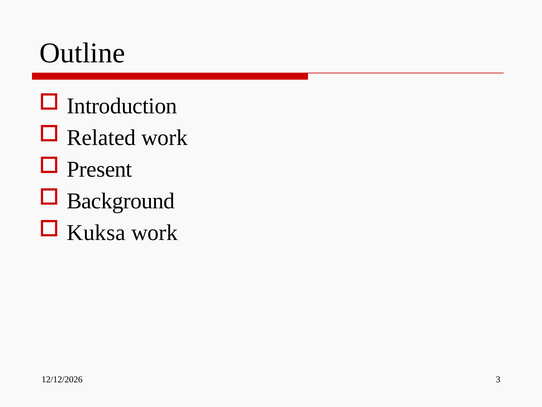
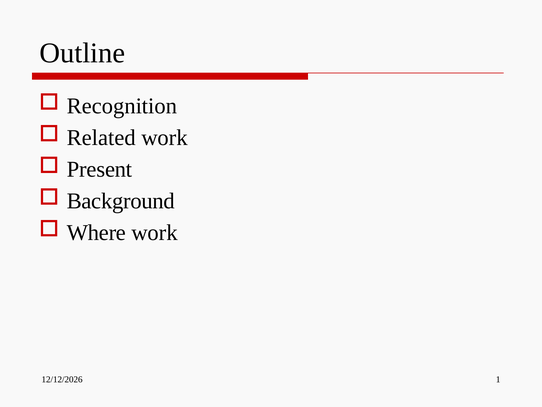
Introduction: Introduction -> Recognition (122, 106)
Kuksa: Kuksa -> Where (96, 232)
3: 3 -> 1 (498, 379)
